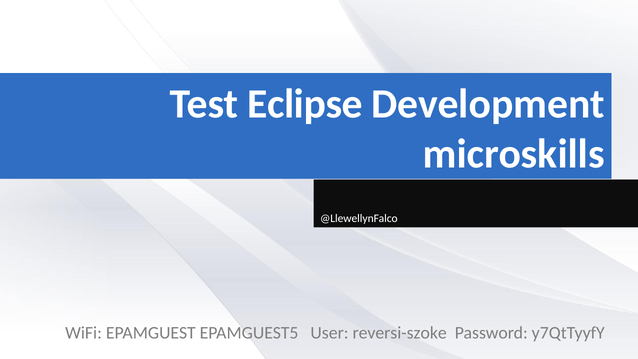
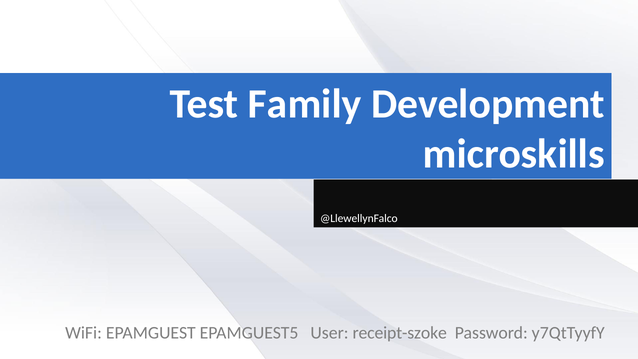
Eclipse: Eclipse -> Family (305, 104)
reversi-szoke: reversi-szoke -> receipt-szoke (400, 333)
